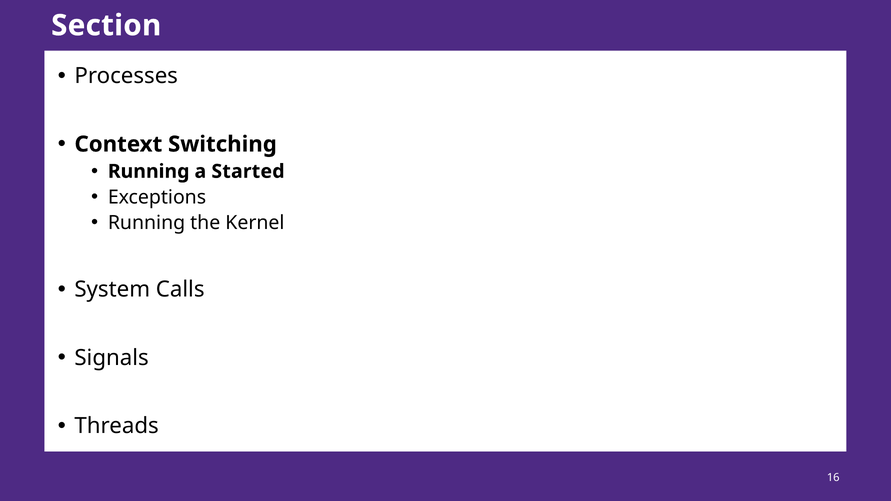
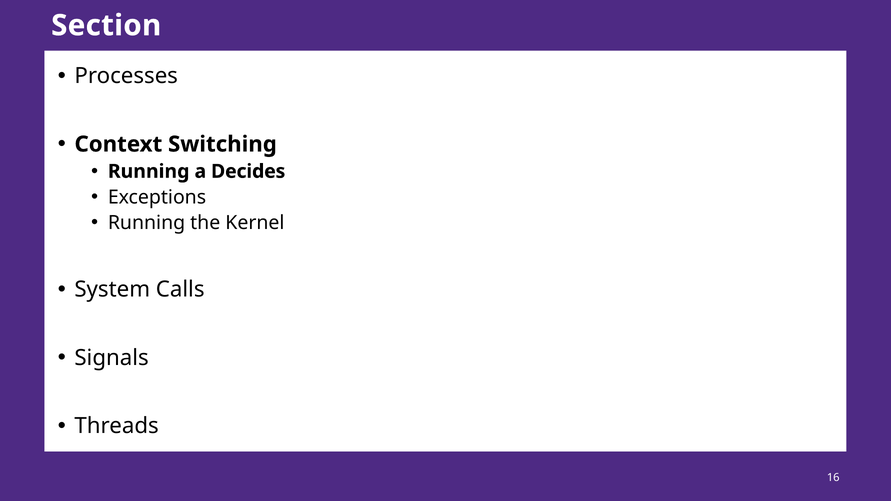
Started: Started -> Decides (248, 171)
